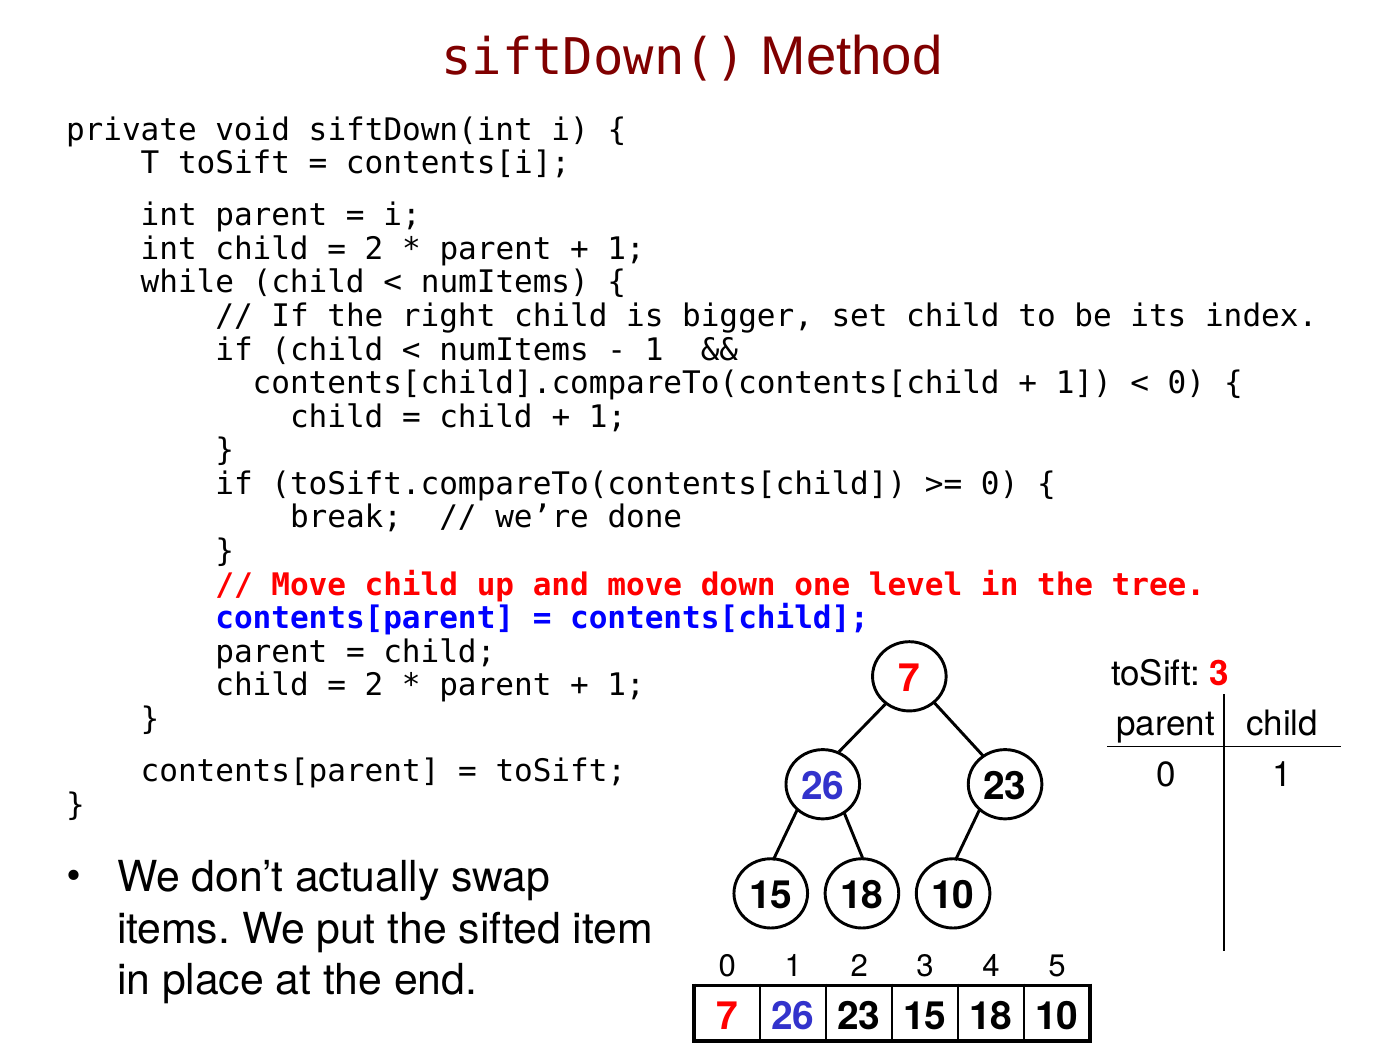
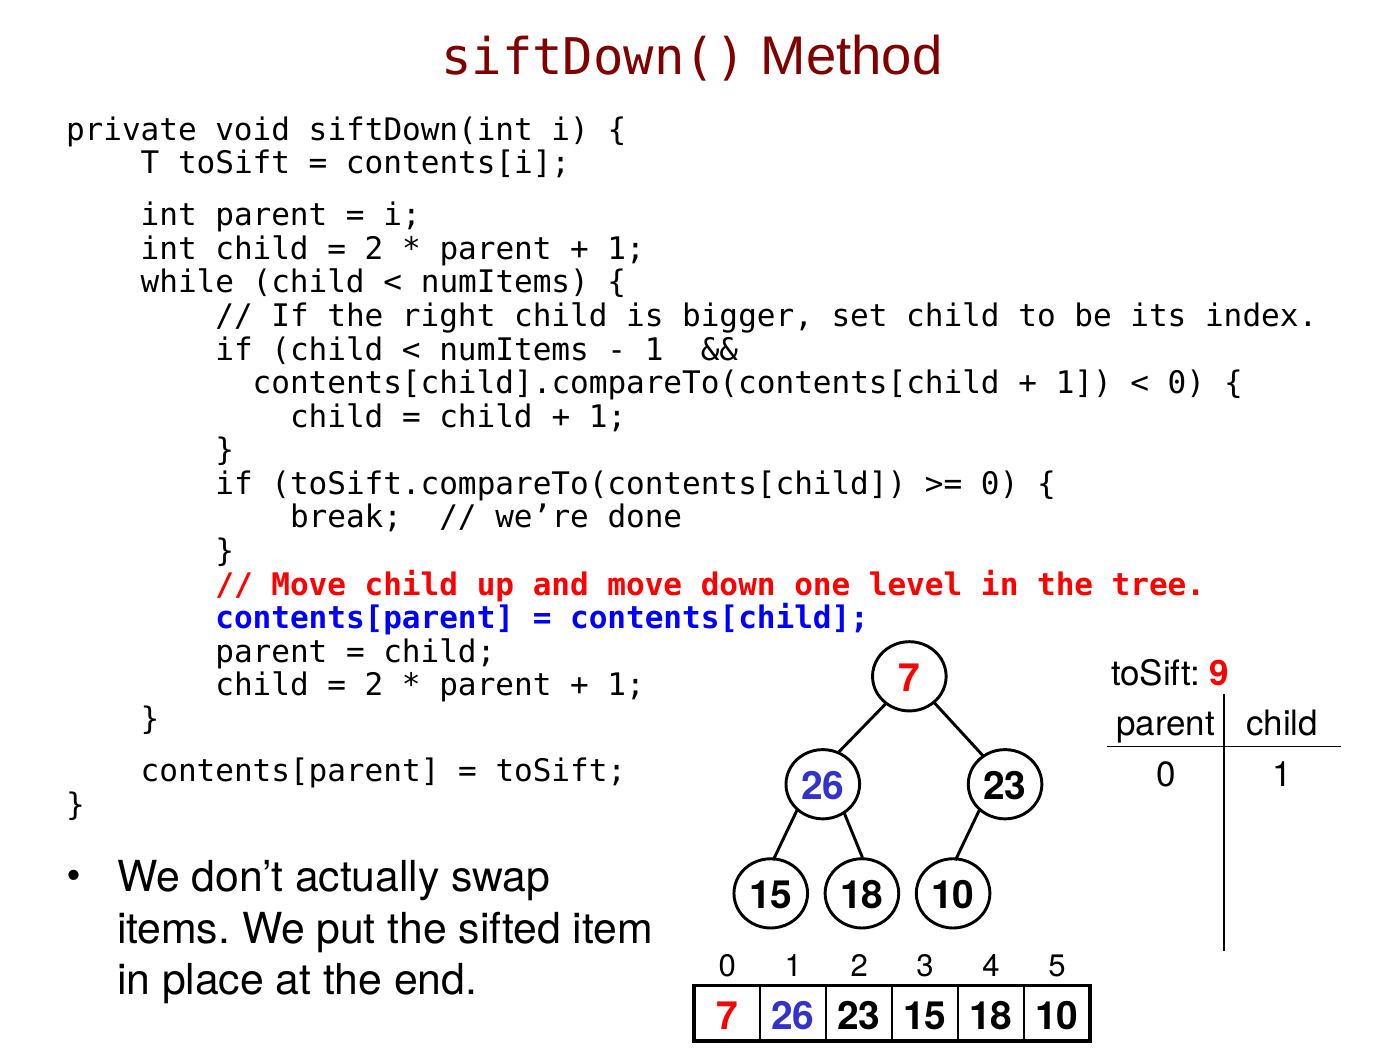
toSift 3: 3 -> 9 (1219, 674)
